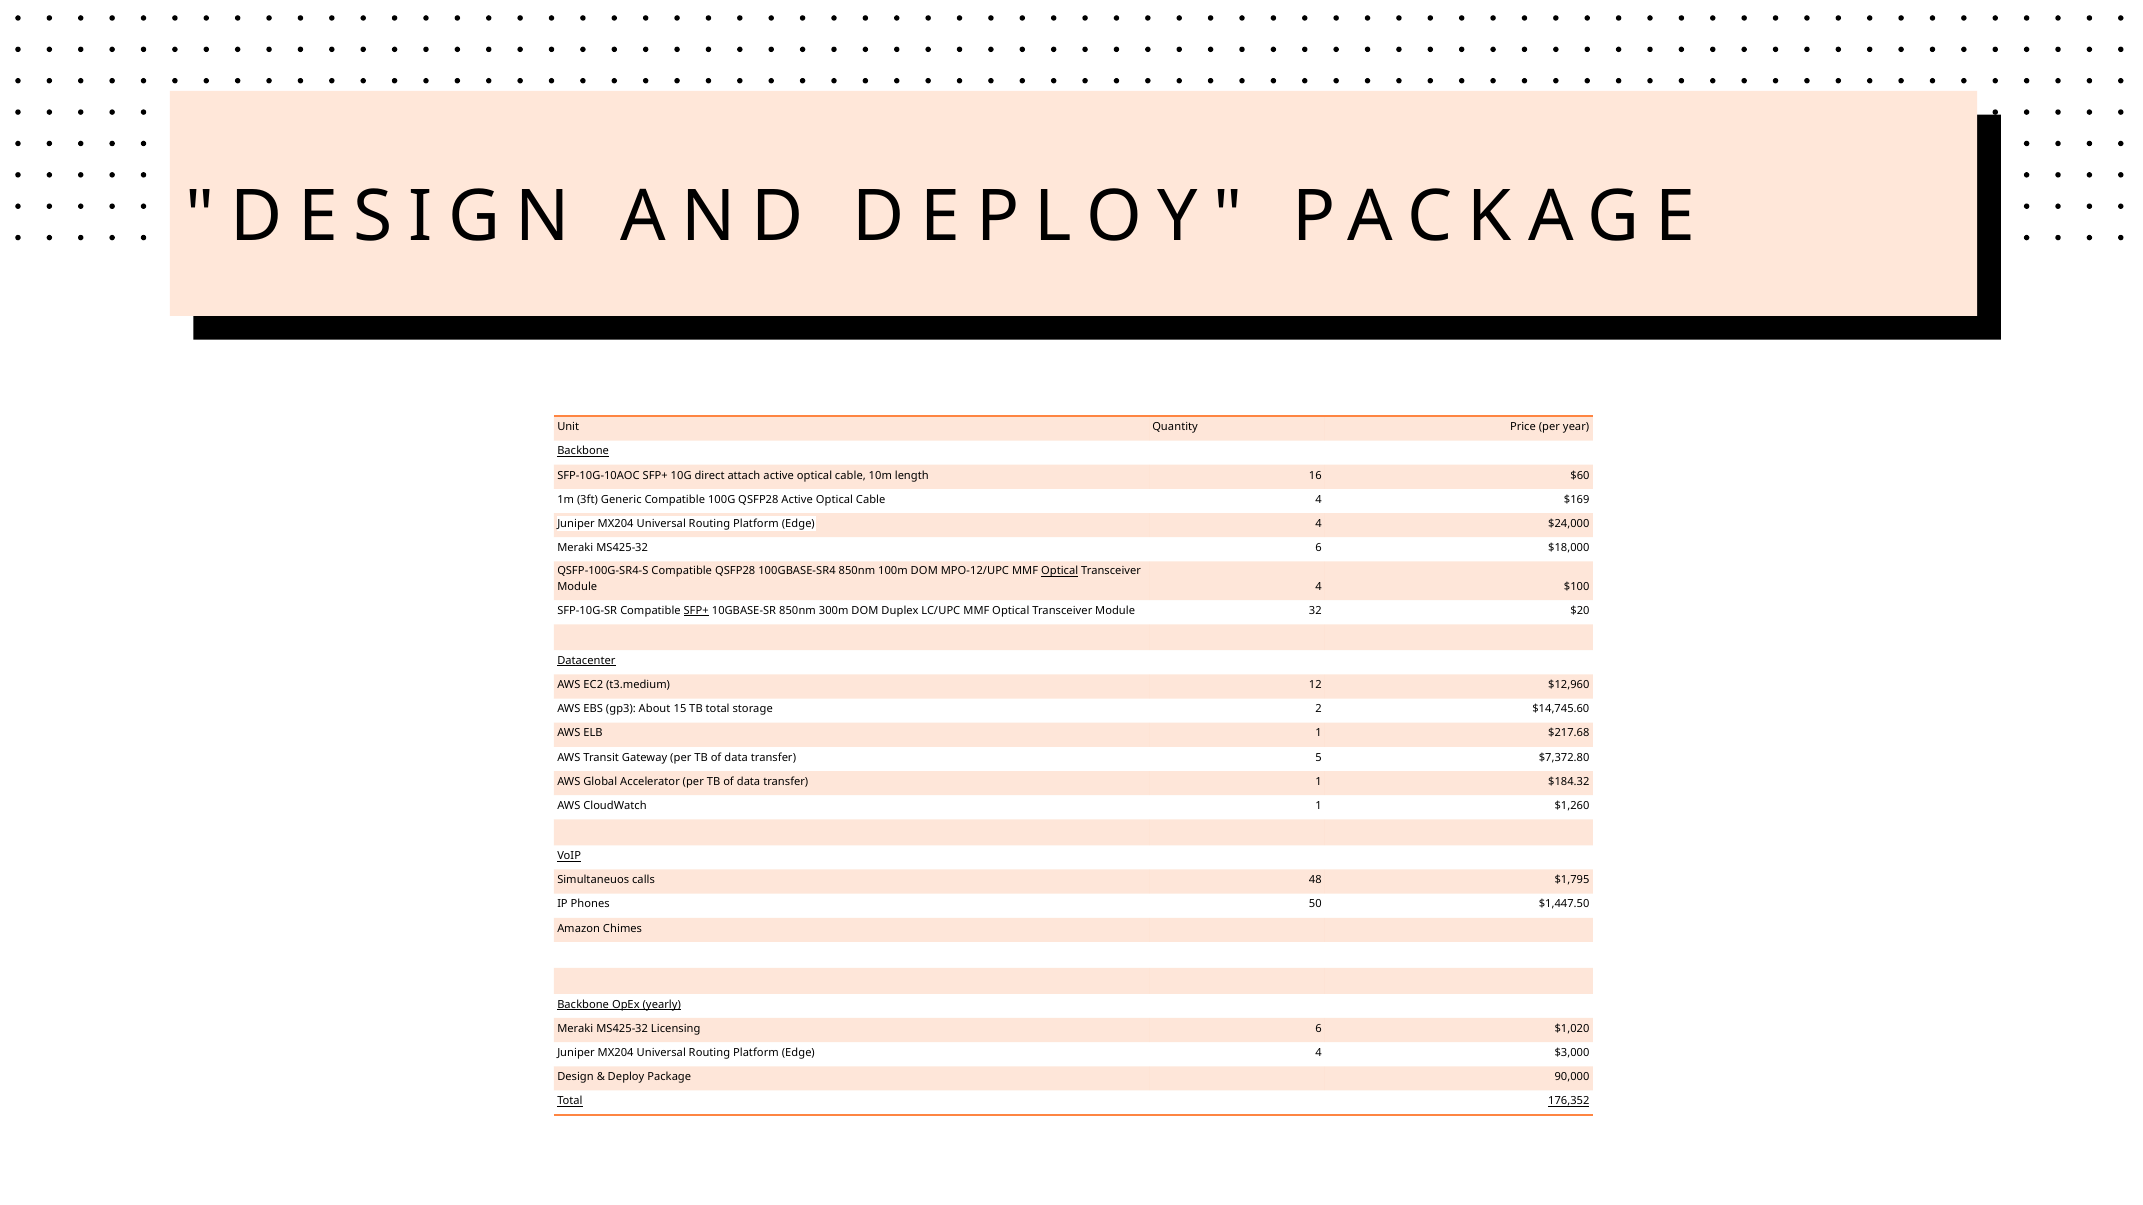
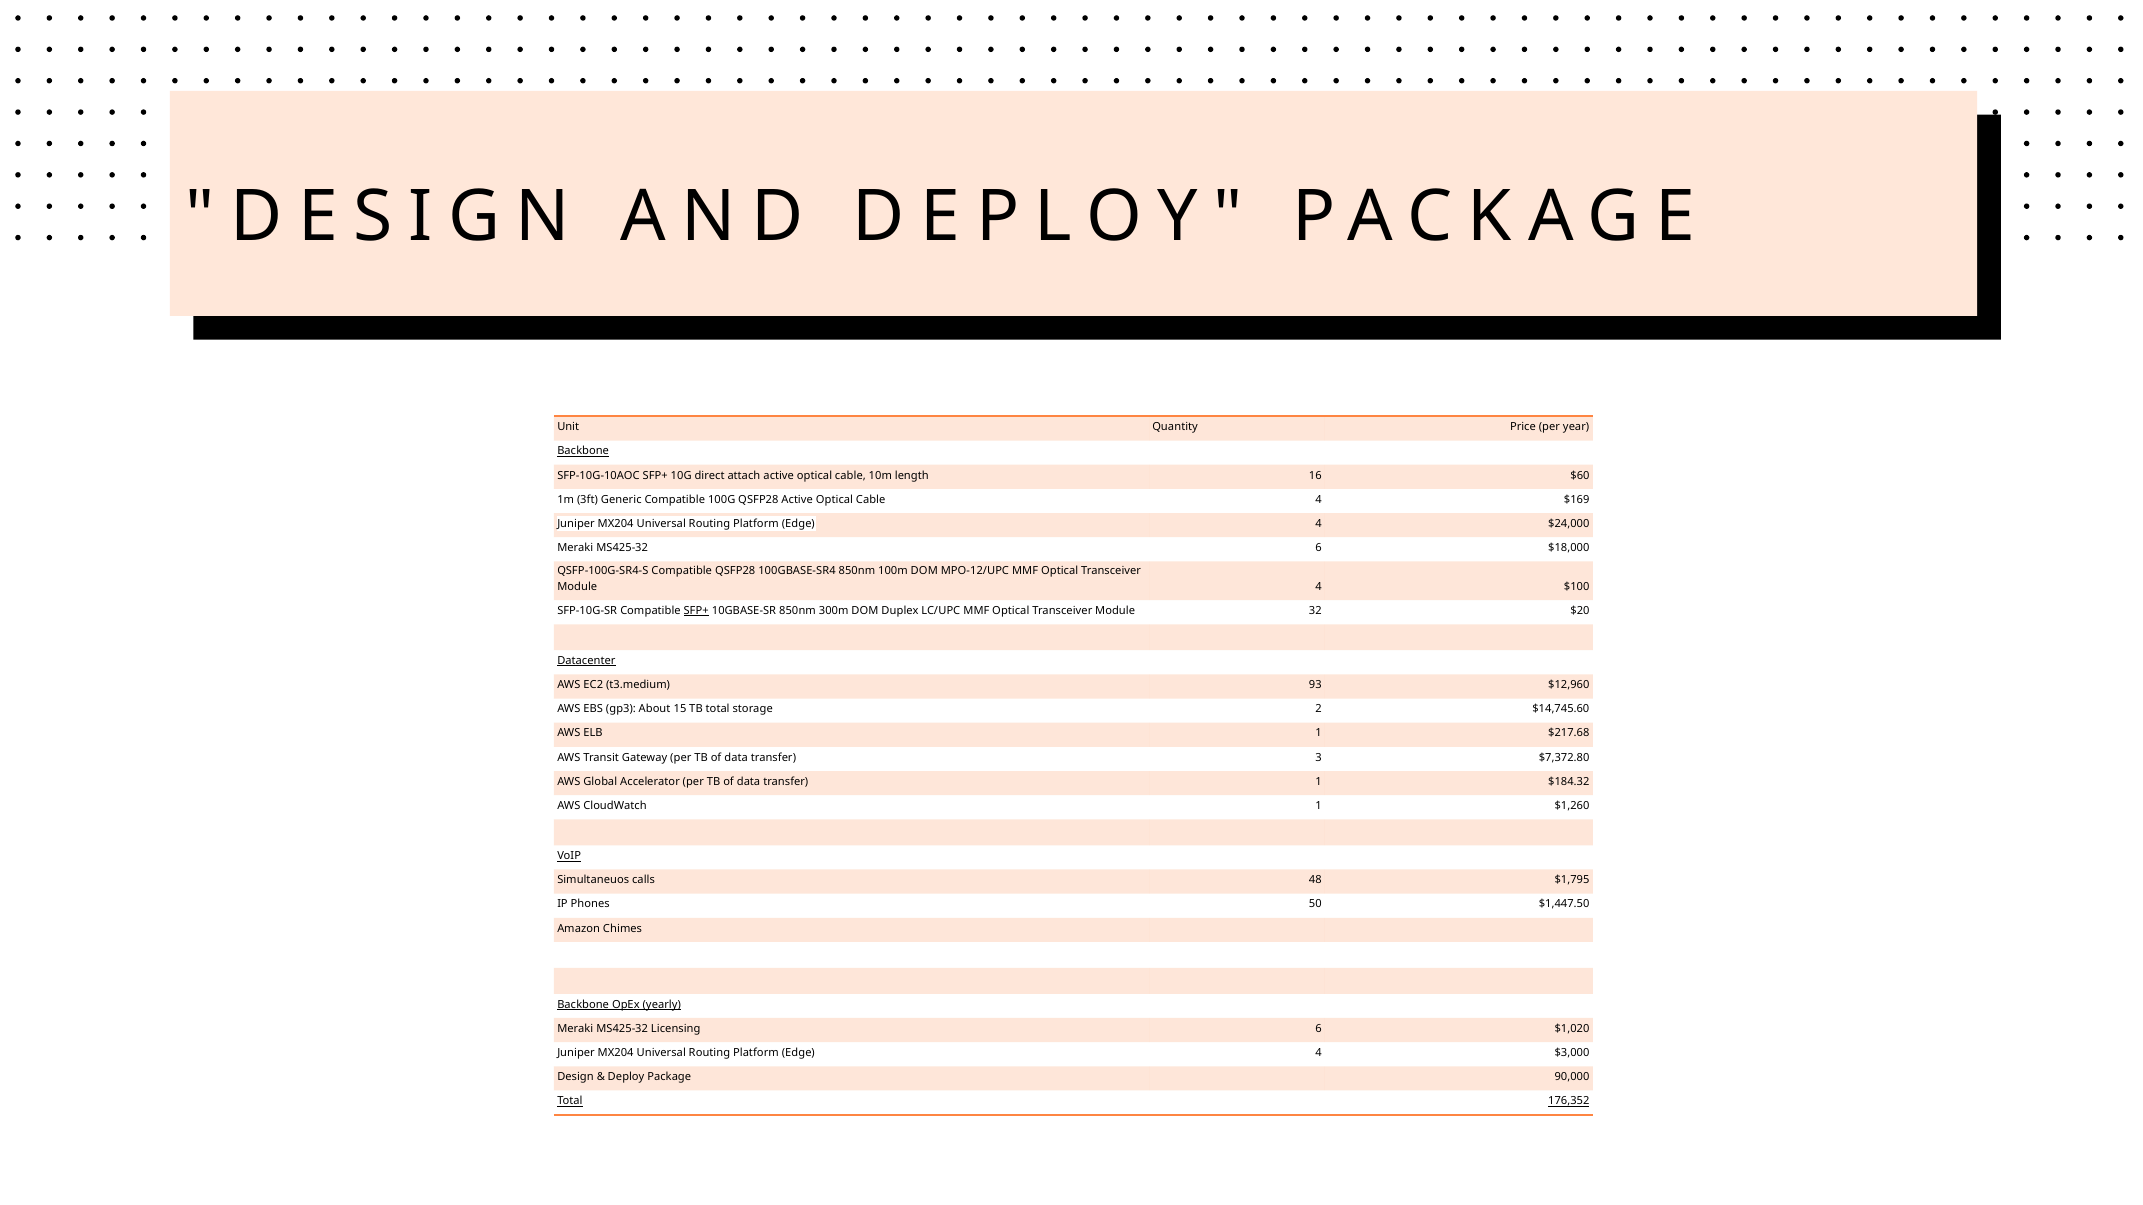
Optical underline: present -> none (1060, 571)
12: 12 -> 93 (1315, 685)
5: 5 -> 3 (1318, 758)
